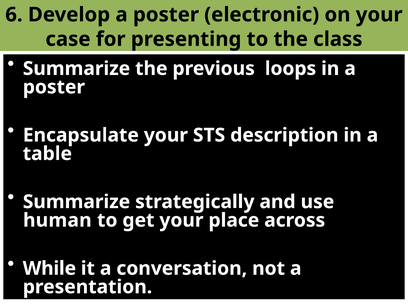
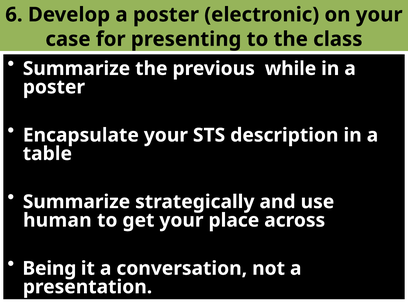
loops: loops -> while (291, 69)
While: While -> Being (49, 268)
